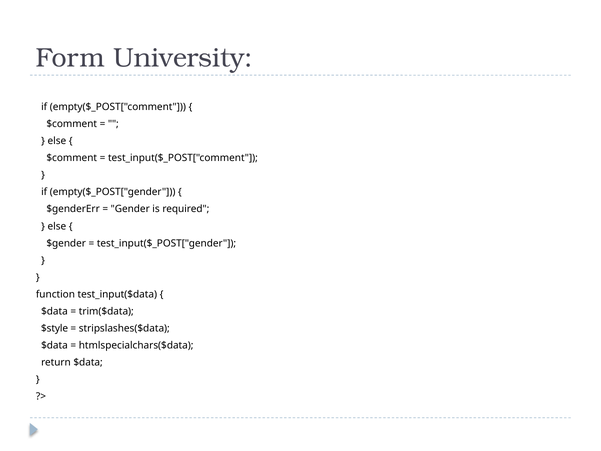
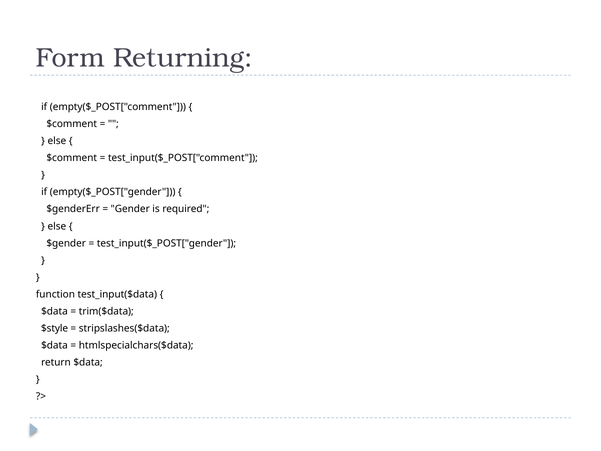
University: University -> Returning (183, 58)
